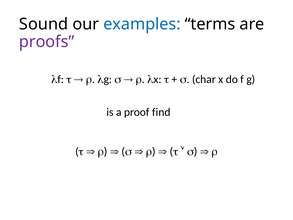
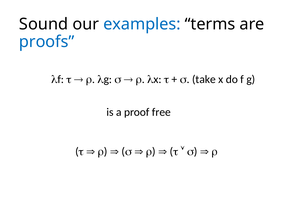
proofs colour: purple -> blue (47, 42)
char: char -> take (204, 79)
find: find -> free (161, 112)
